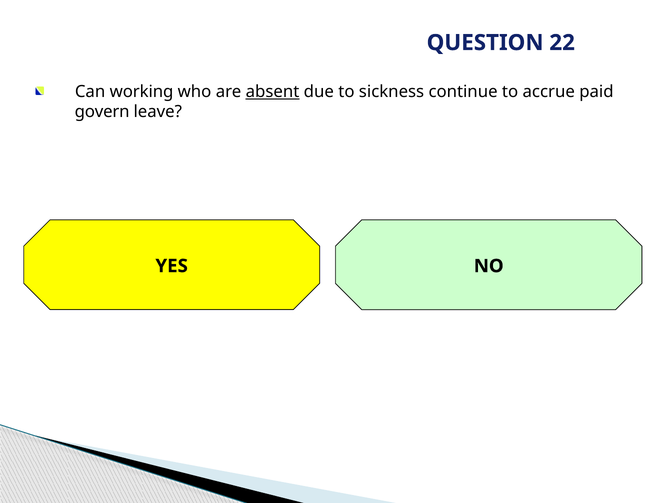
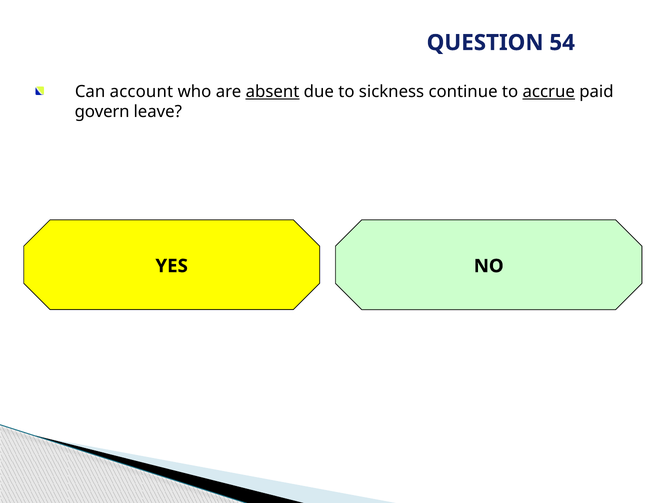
22: 22 -> 54 (562, 43)
working: working -> account (141, 92)
accrue underline: none -> present (549, 92)
